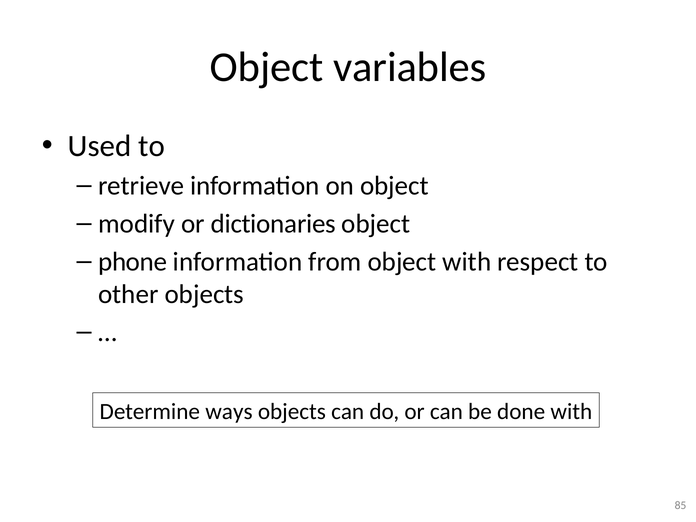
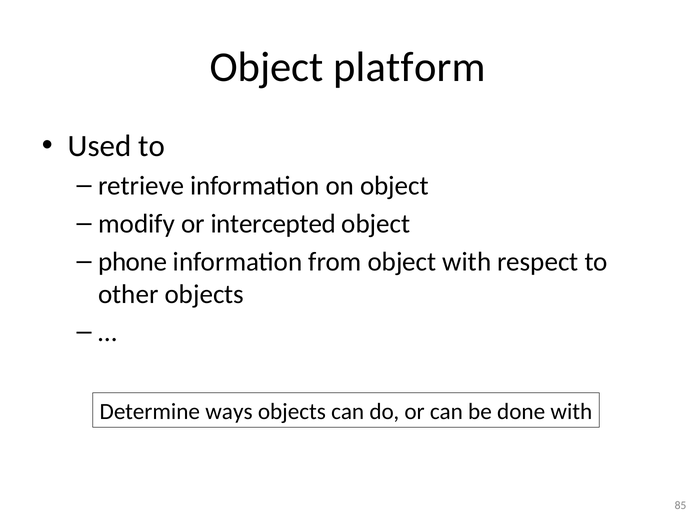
variables: variables -> platform (409, 67)
dictionaries: dictionaries -> intercepted (273, 224)
